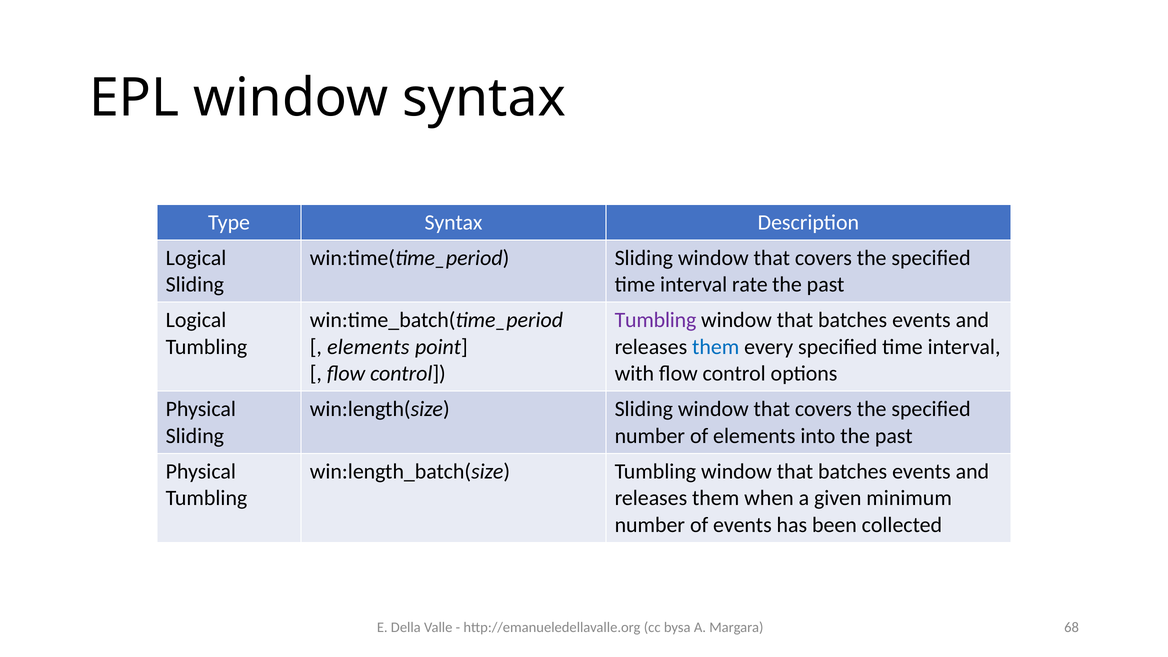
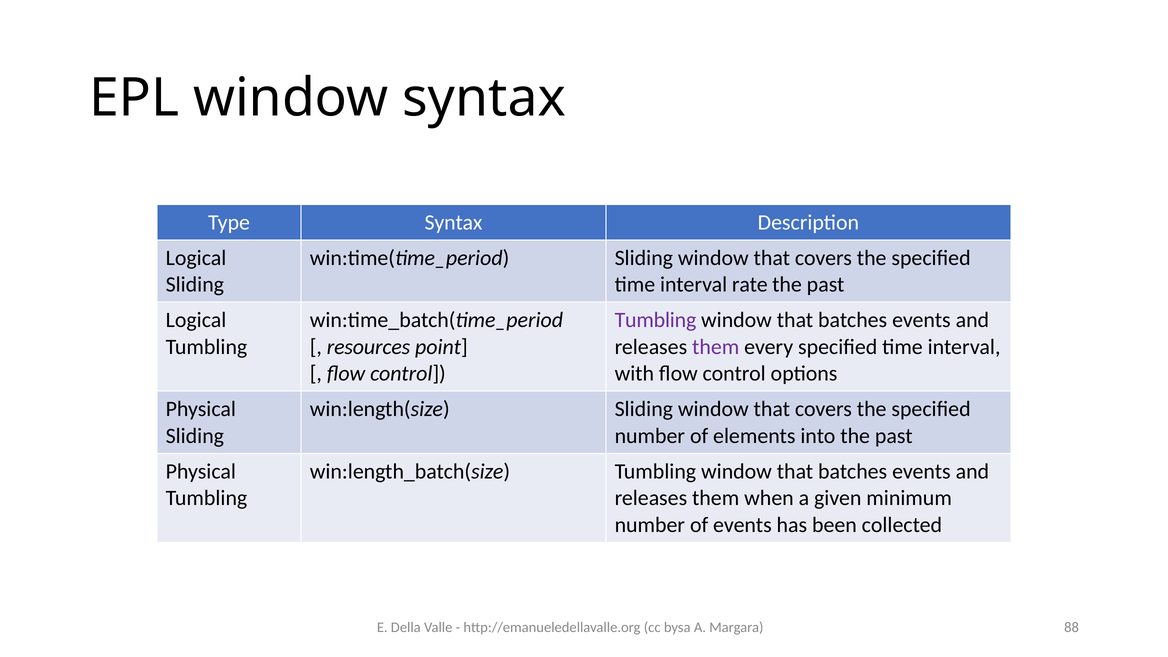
elements: elements -> resources (369, 347)
them colour: blue -> purple (716, 347)
68: 68 -> 88 (1072, 627)
